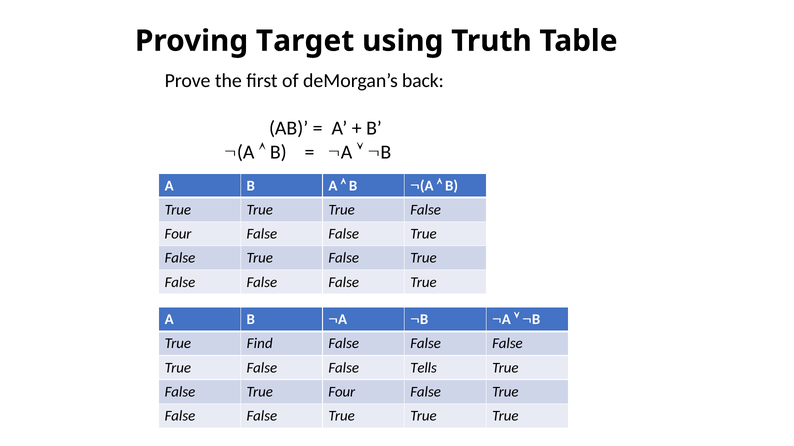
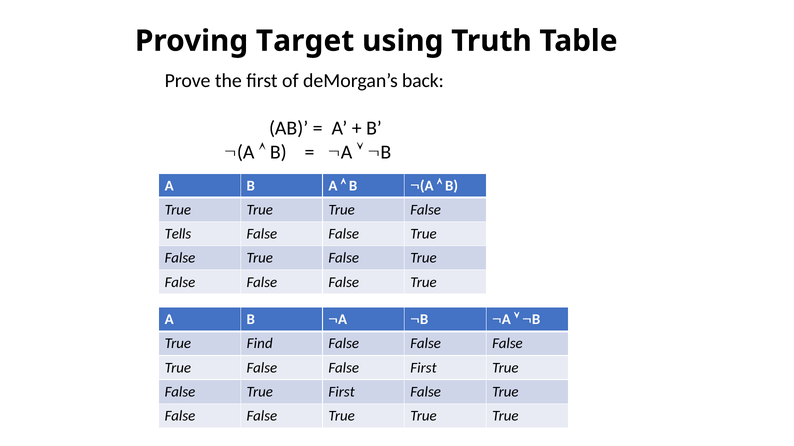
Four: Four -> Tells (178, 234)
False Tells: Tells -> First (423, 368)
True Four: Four -> First (342, 392)
